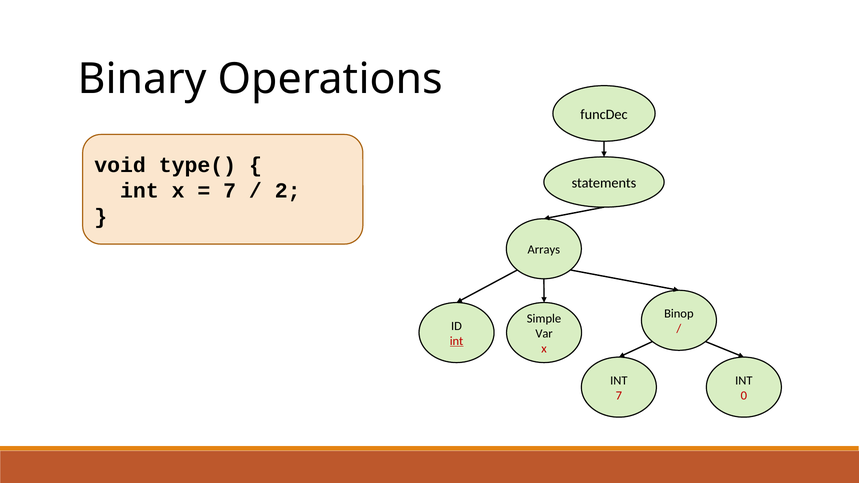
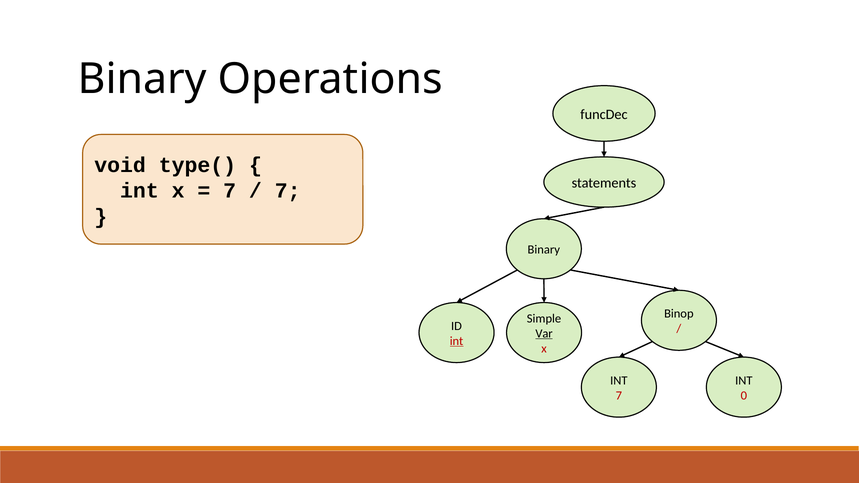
2: 2 -> 7 (288, 191)
Arrays: Arrays -> Binary (544, 250)
Var underline: none -> present (544, 334)
